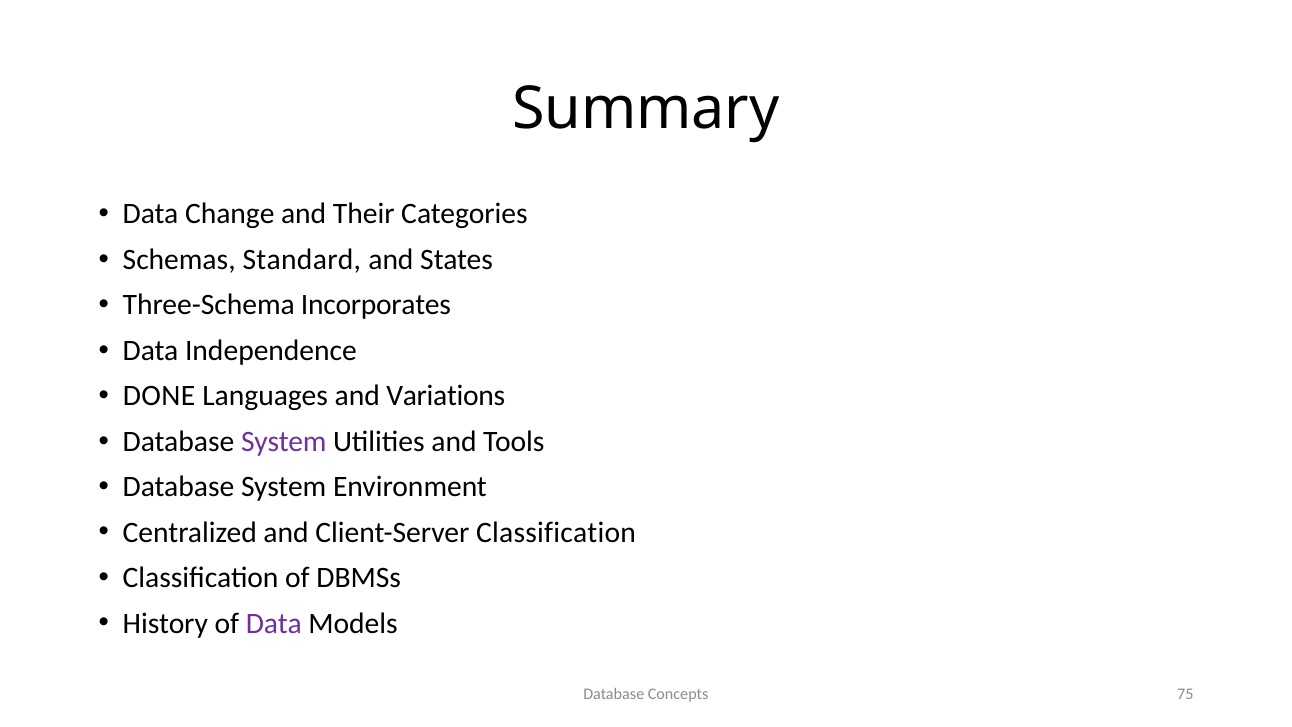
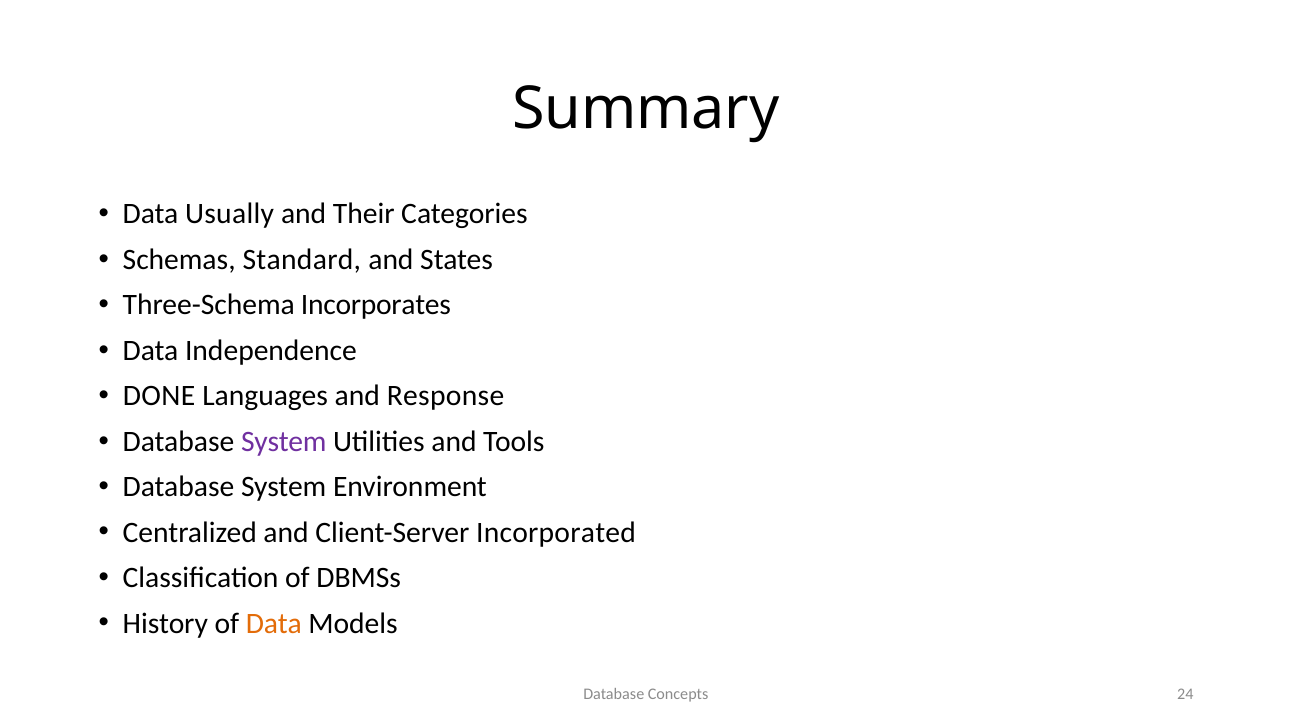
Change: Change -> Usually (230, 214)
Variations: Variations -> Response (446, 396)
Client-Server Classification: Classification -> Incorporated (556, 532)
Data colour: purple -> orange (274, 623)
75: 75 -> 24 (1185, 694)
